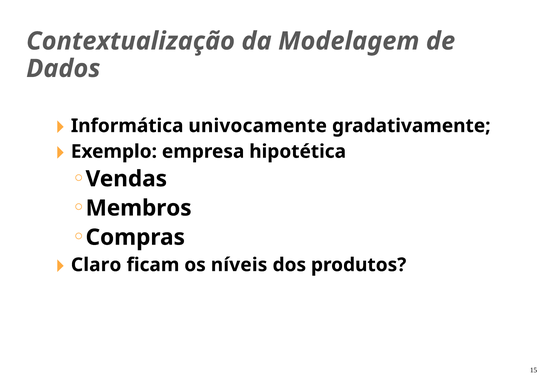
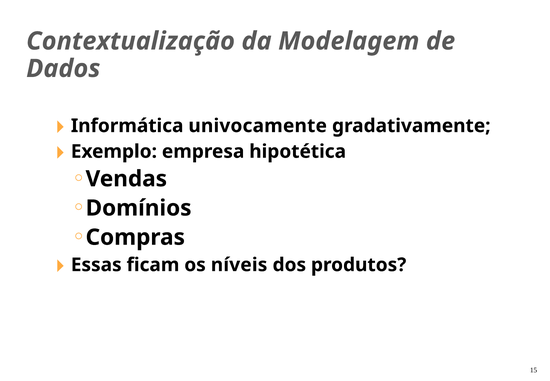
Membros: Membros -> Domínios (139, 208)
Claro: Claro -> Essas (96, 265)
